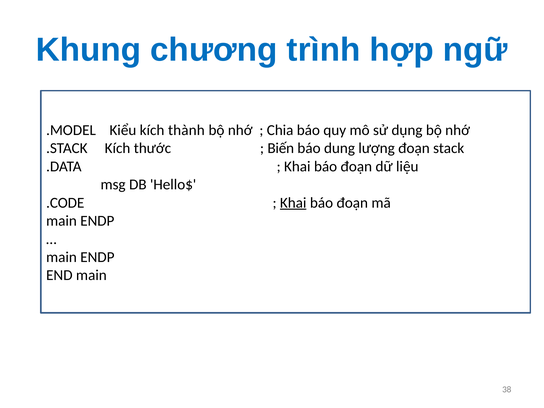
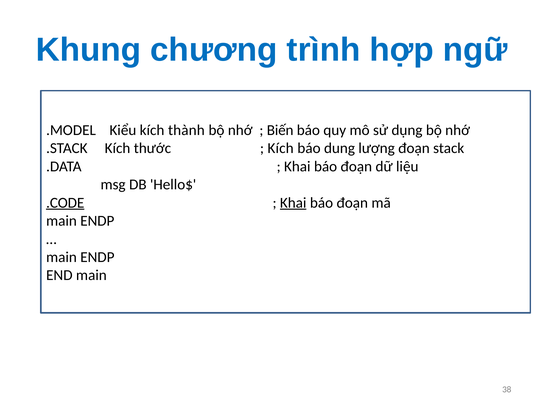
Chia: Chia -> Biến (280, 130)
Biến: Biến -> Kích (281, 148)
.CODE underline: none -> present (65, 203)
